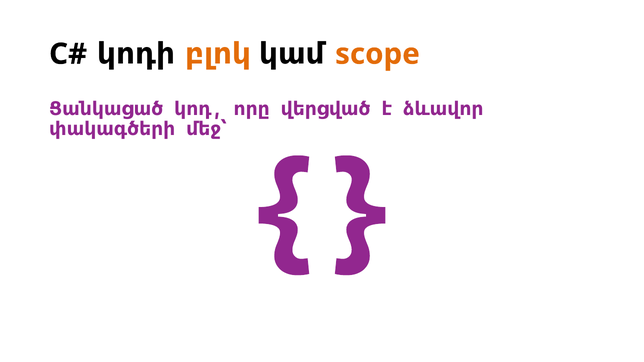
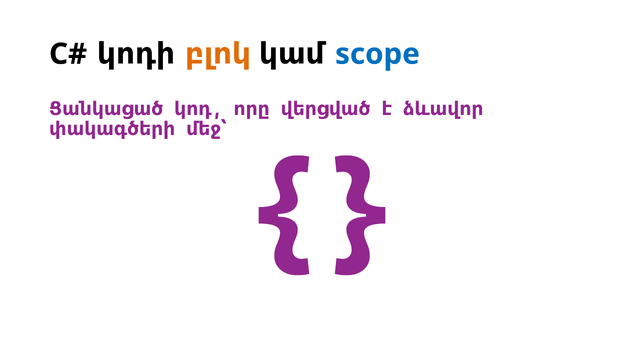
scope colour: orange -> blue (377, 54)
